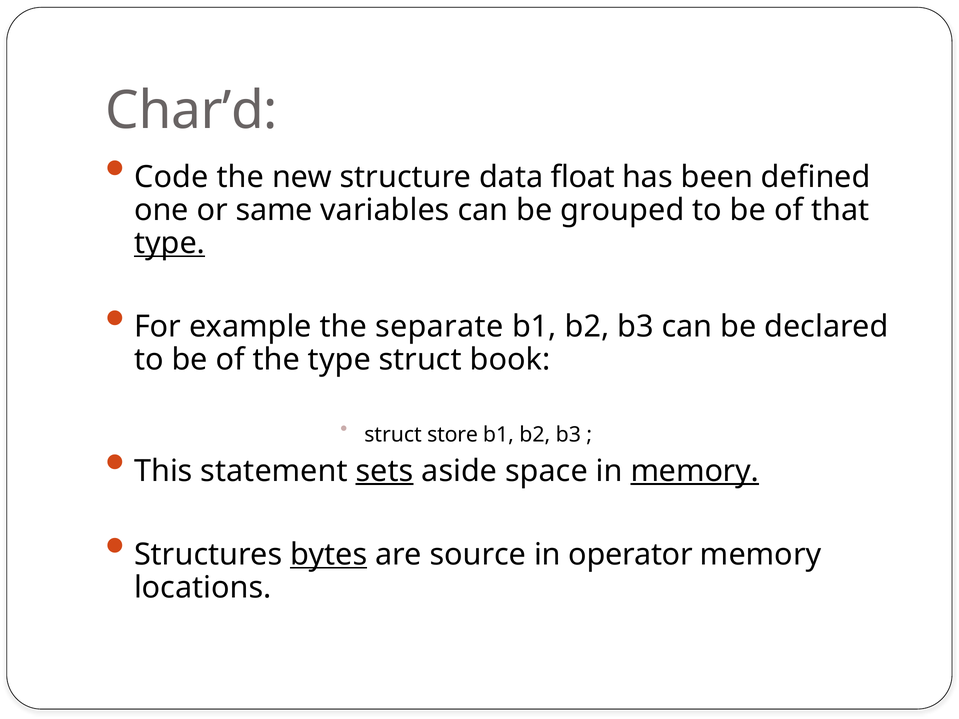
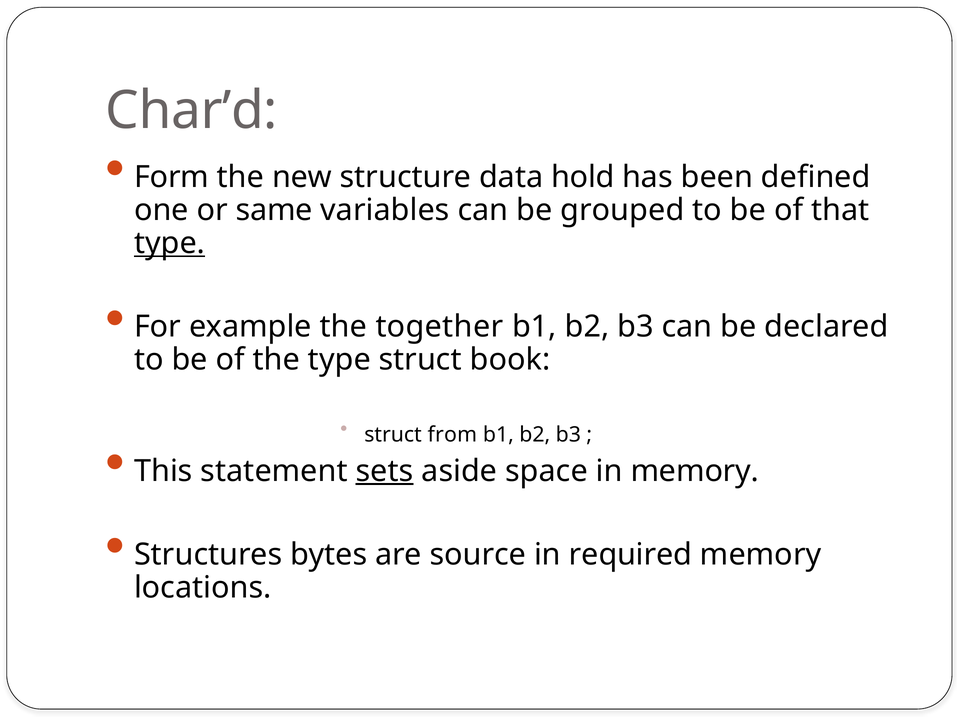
Code: Code -> Form (172, 177)
float: float -> hold (583, 177)
separate: separate -> together (439, 327)
store: store -> from (452, 435)
memory underline: present -> none (695, 471)
bytes underline: present -> none (329, 555)
operator: operator -> required (631, 555)
